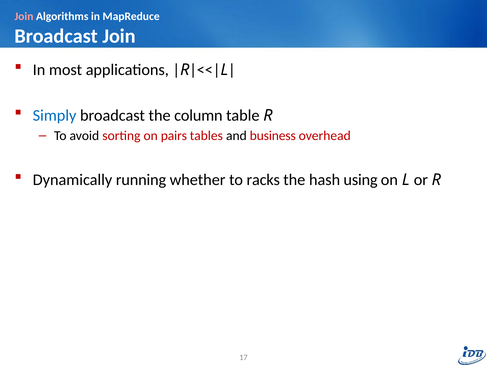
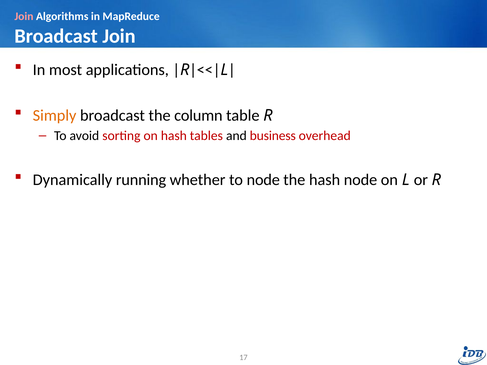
Simply colour: blue -> orange (55, 115)
on pairs: pairs -> hash (174, 136)
to racks: racks -> node (263, 180)
hash using: using -> node (361, 180)
